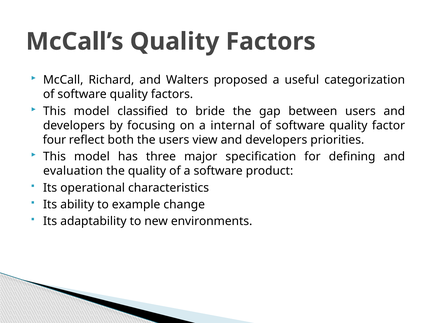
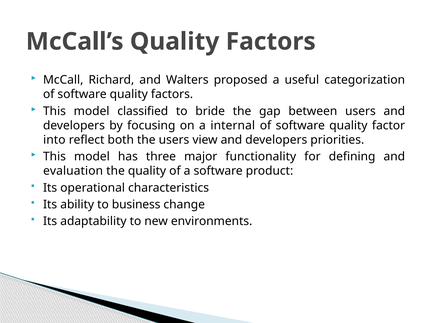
four: four -> into (54, 140)
specification: specification -> functionality (261, 157)
example: example -> business (136, 205)
